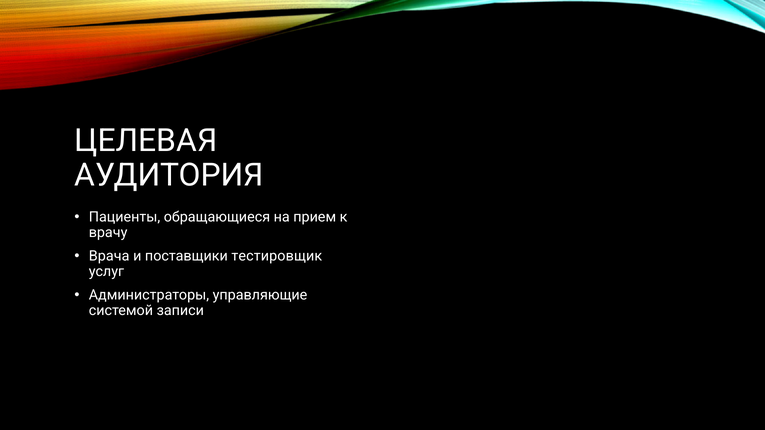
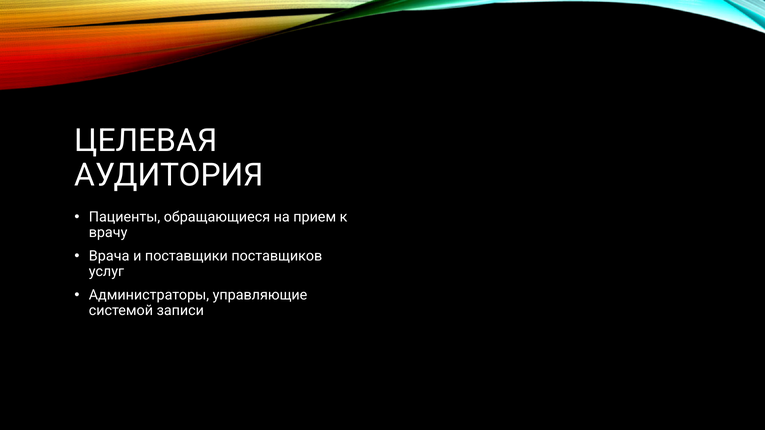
тестировщик: тестировщик -> поставщиков (277, 256)
